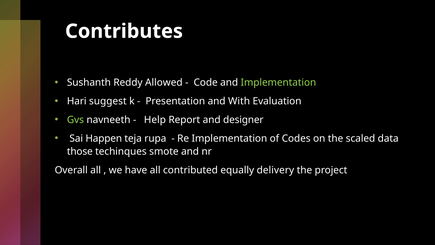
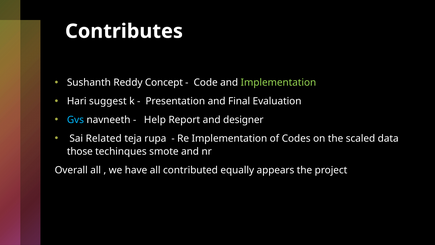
Allowed: Allowed -> Concept (164, 83)
With: With -> Final (239, 101)
Gvs colour: light green -> light blue (75, 120)
Happen: Happen -> Related (104, 138)
delivery: delivery -> appears (275, 170)
